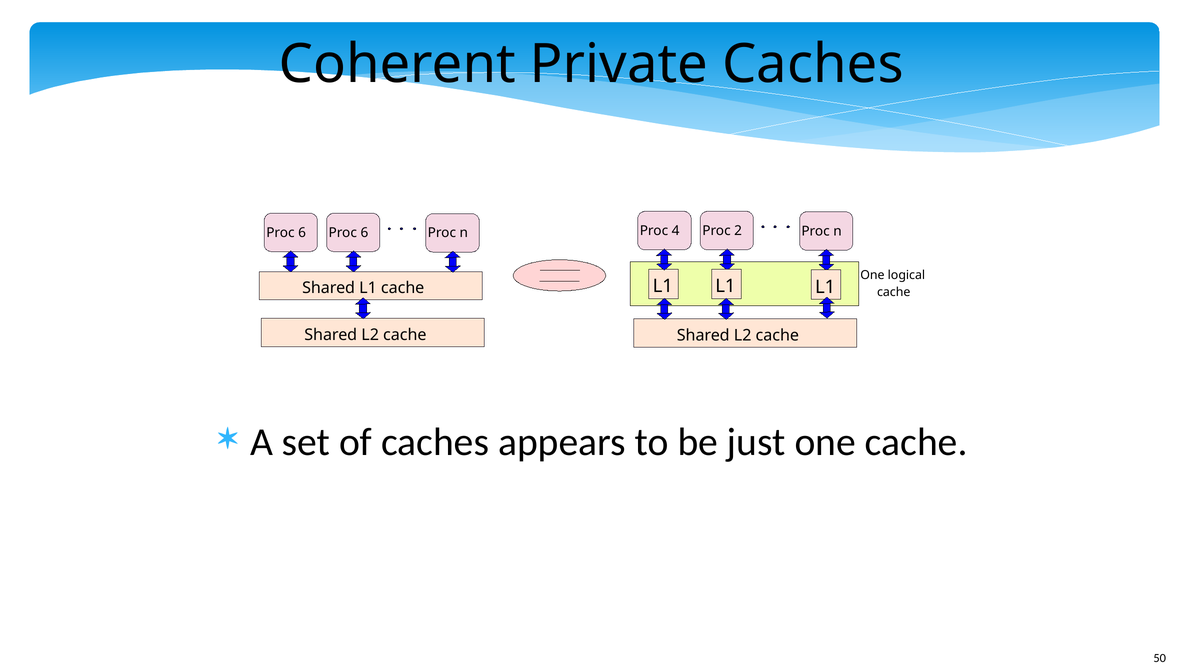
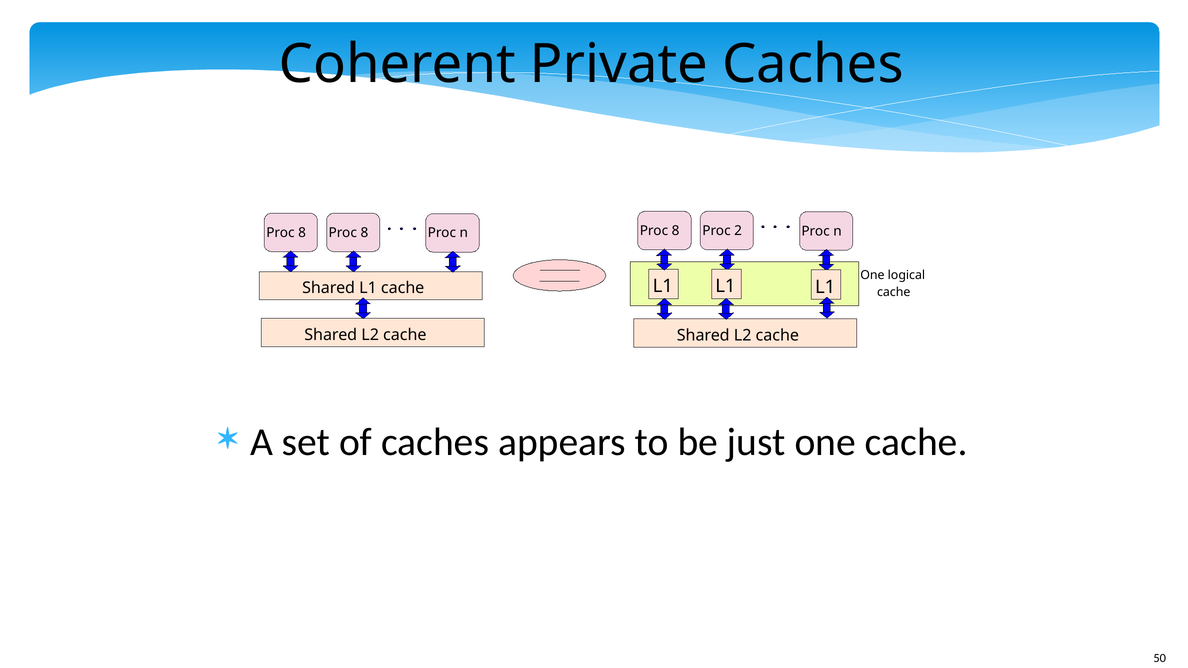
6: 6 -> 8 (302, 233)
6: 6 -> 8 (364, 233)
n Proc 4: 4 -> 8 (676, 231)
